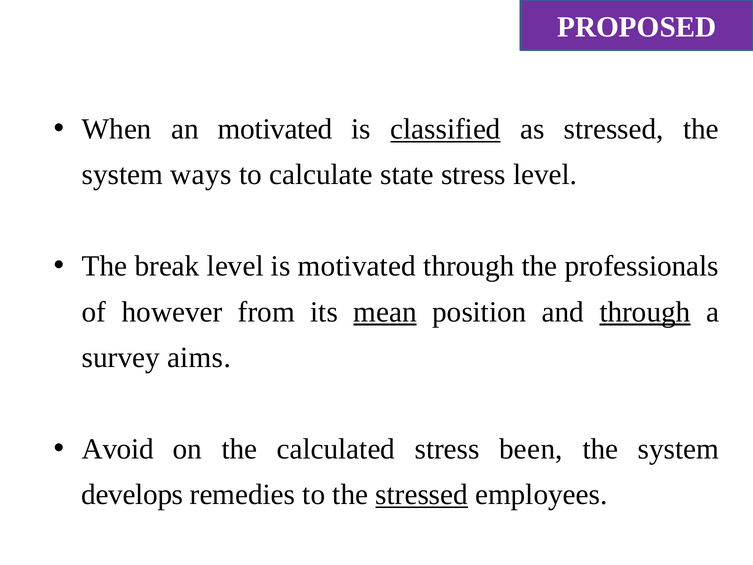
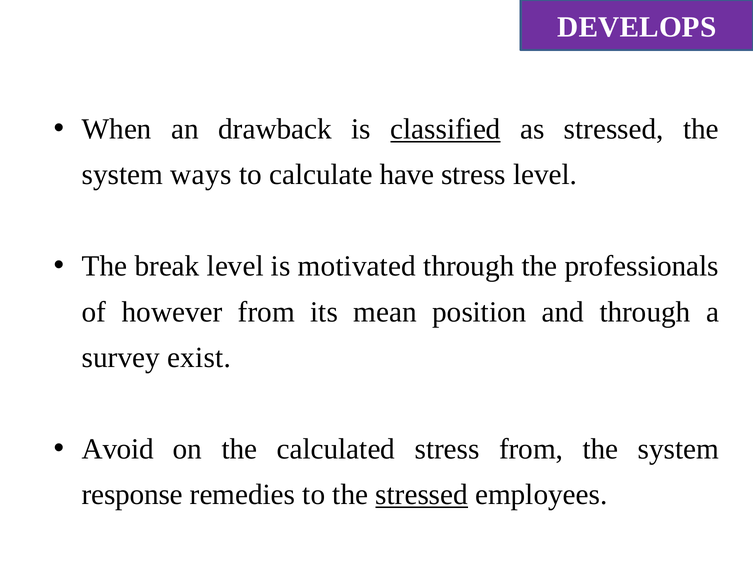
PROPOSED: PROPOSED -> DEVELOPS (637, 27)
an motivated: motivated -> drawback (275, 129)
state: state -> have (407, 175)
mean underline: present -> none (385, 312)
through underline: present -> none (645, 312)
aims: aims -> exist (199, 357)
stress been: been -> from (531, 449)
develops: develops -> response (132, 494)
